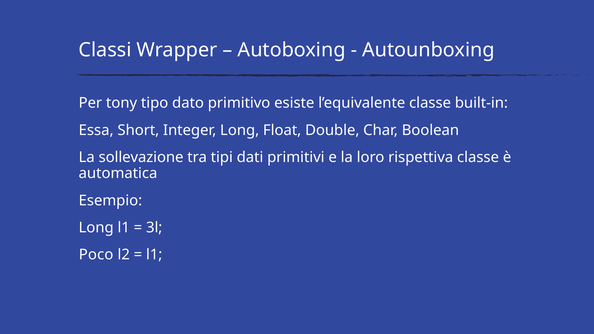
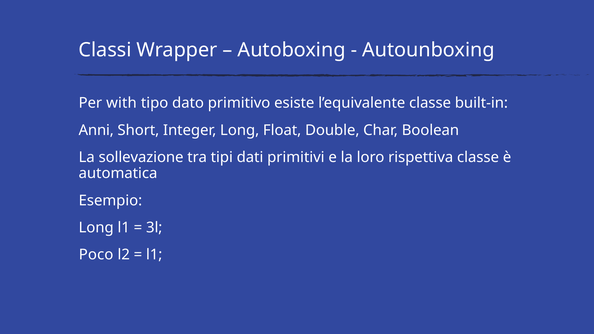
tony: tony -> with (121, 103)
Essa: Essa -> Anni (96, 130)
